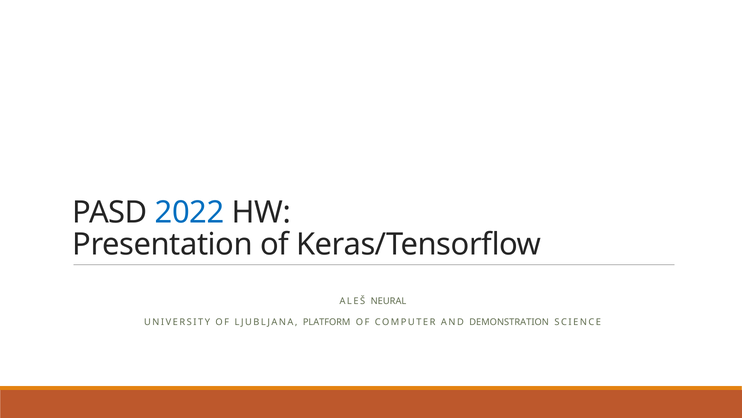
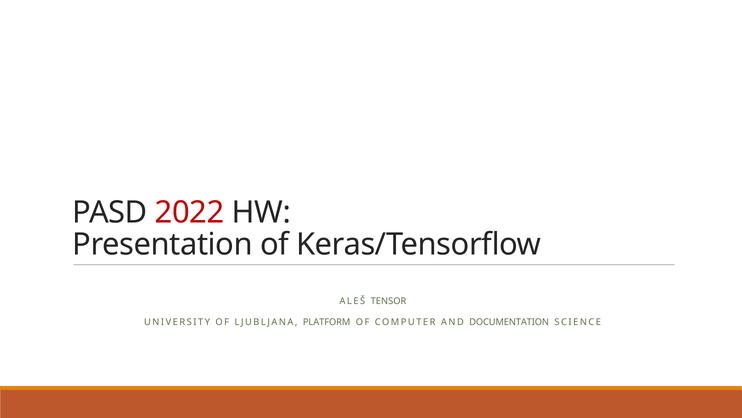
2022 colour: blue -> red (190, 212)
NEURAL: NEURAL -> TENSOR (388, 301)
DEMONSTRATION: DEMONSTRATION -> DOCUMENTATION (509, 322)
